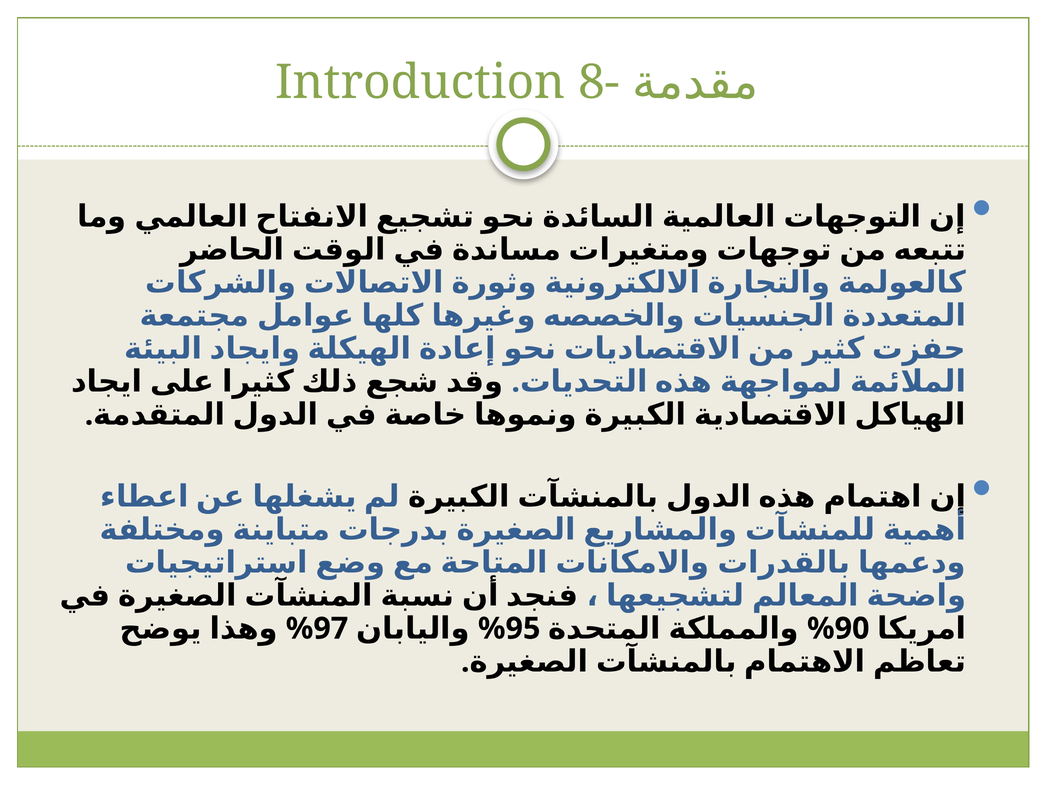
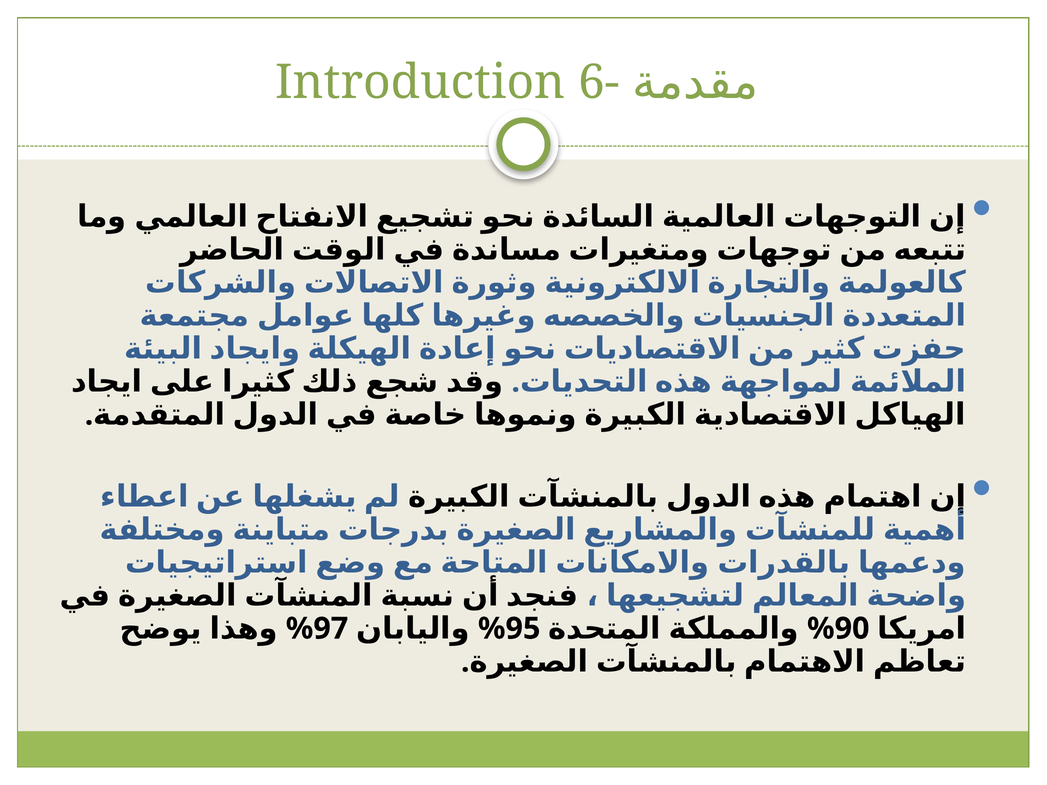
8-: 8- -> 6- (599, 82)
